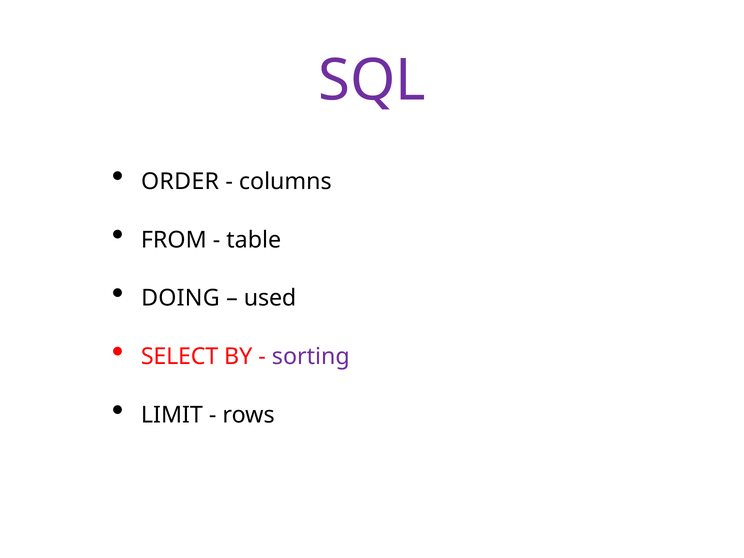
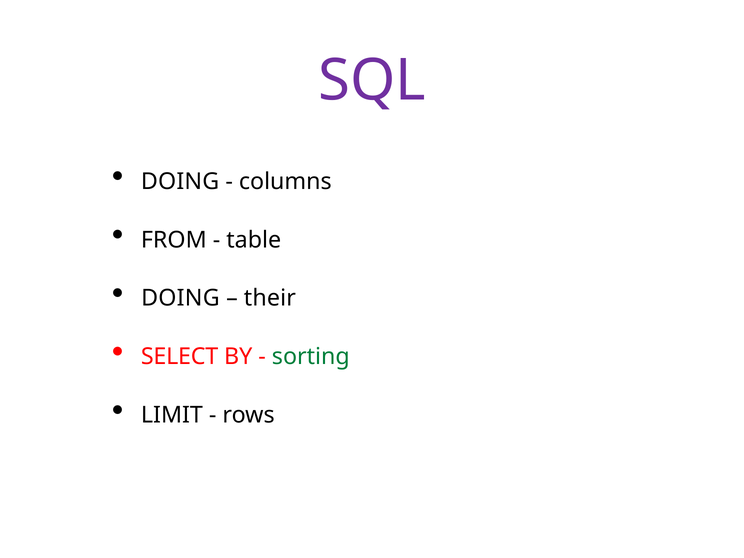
ORDER: ORDER -> DOING (180, 181)
used: used -> their (270, 298)
sorting colour: purple -> green (311, 357)
